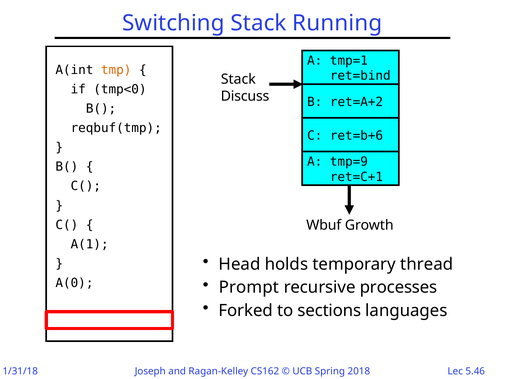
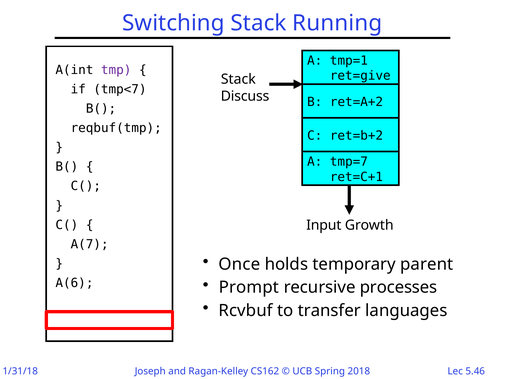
tmp colour: orange -> purple (116, 70)
ret=bind: ret=bind -> ret=give (360, 76)
tmp<0: tmp<0 -> tmp<7 (120, 89)
ret=b+6: ret=b+6 -> ret=b+2 (356, 136)
tmp=9: tmp=9 -> tmp=7 (349, 162)
Wbuf: Wbuf -> Input (324, 225)
A(1: A(1 -> A(7 (90, 244)
Head: Head -> Once (239, 264)
thread: thread -> parent (427, 264)
A(0: A(0 -> A(6 (74, 283)
Forked: Forked -> Rcvbuf (246, 310)
sections: sections -> transfer (329, 310)
